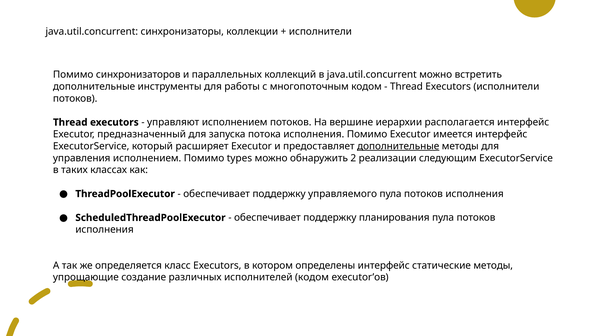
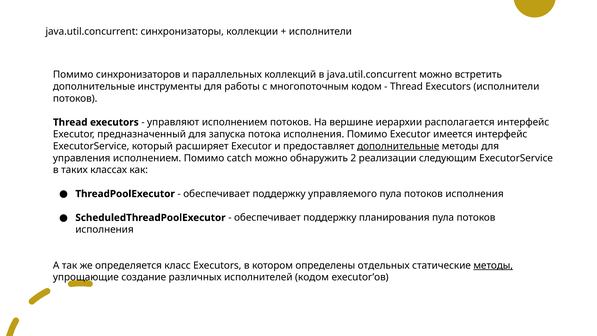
types: types -> catch (239, 158)
определены интерфейс: интерфейс -> отдельных (384, 265)
методы underline: none -> present (493, 265)
